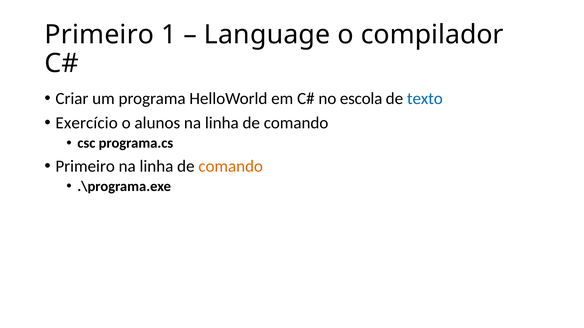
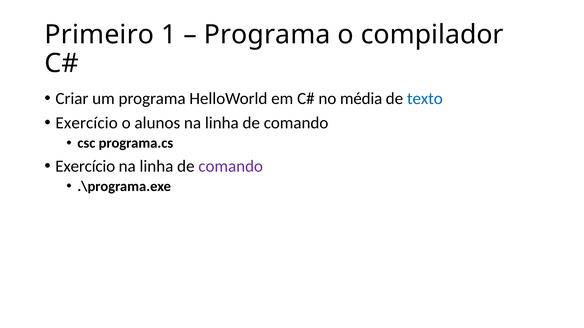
Language: Language -> Programa (267, 35)
escola: escola -> média (361, 99)
Primeiro: Primeiro -> Exercício (85, 167)
comando colour: orange -> purple (231, 167)
